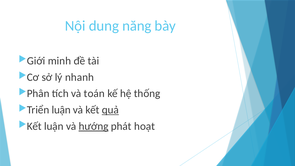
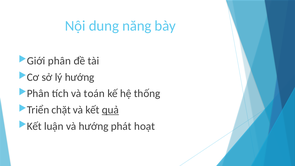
minh: minh -> phân (59, 61)
lý nhanh: nhanh -> hướng (80, 77)
luận: luận -> chặt (61, 110)
hướng underline: present -> none (94, 126)
